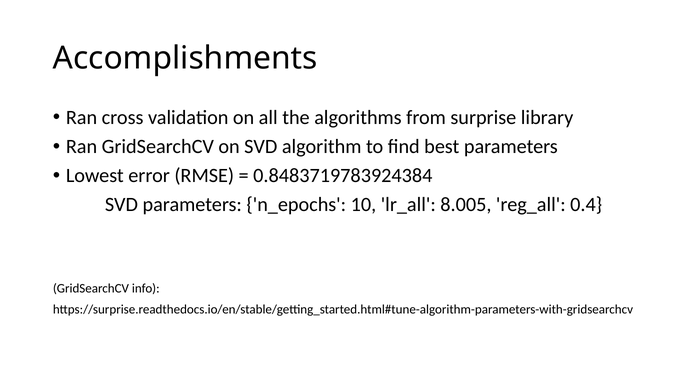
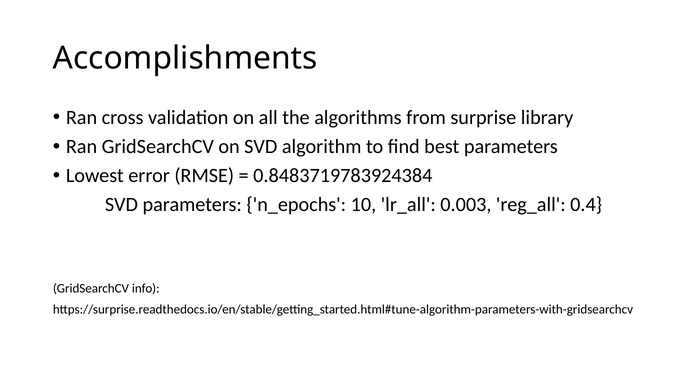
8.005: 8.005 -> 0.003 (466, 204)
